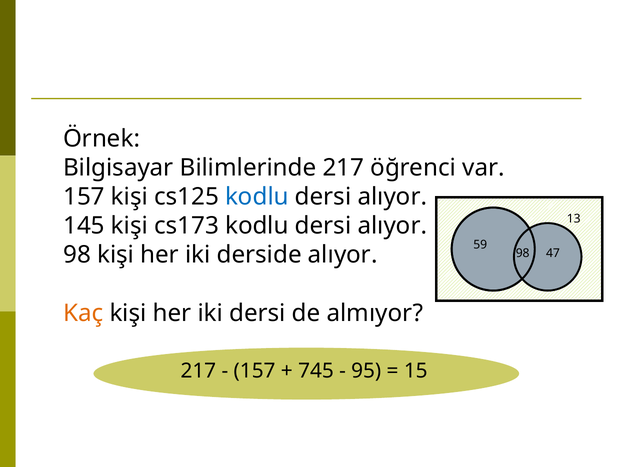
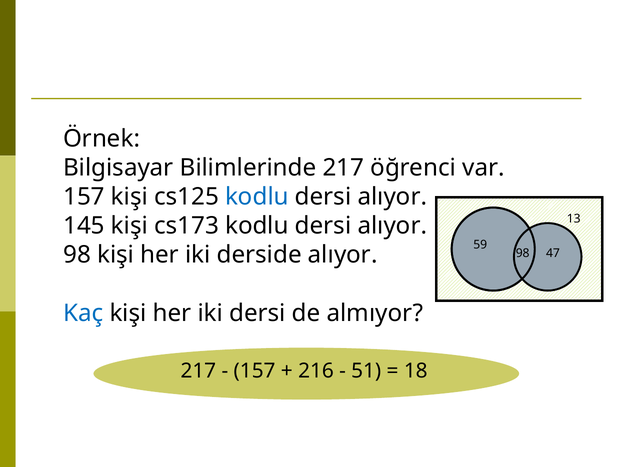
Kaç colour: orange -> blue (83, 313)
745: 745 -> 216 (316, 371)
95: 95 -> 51 (366, 371)
15: 15 -> 18 (416, 371)
